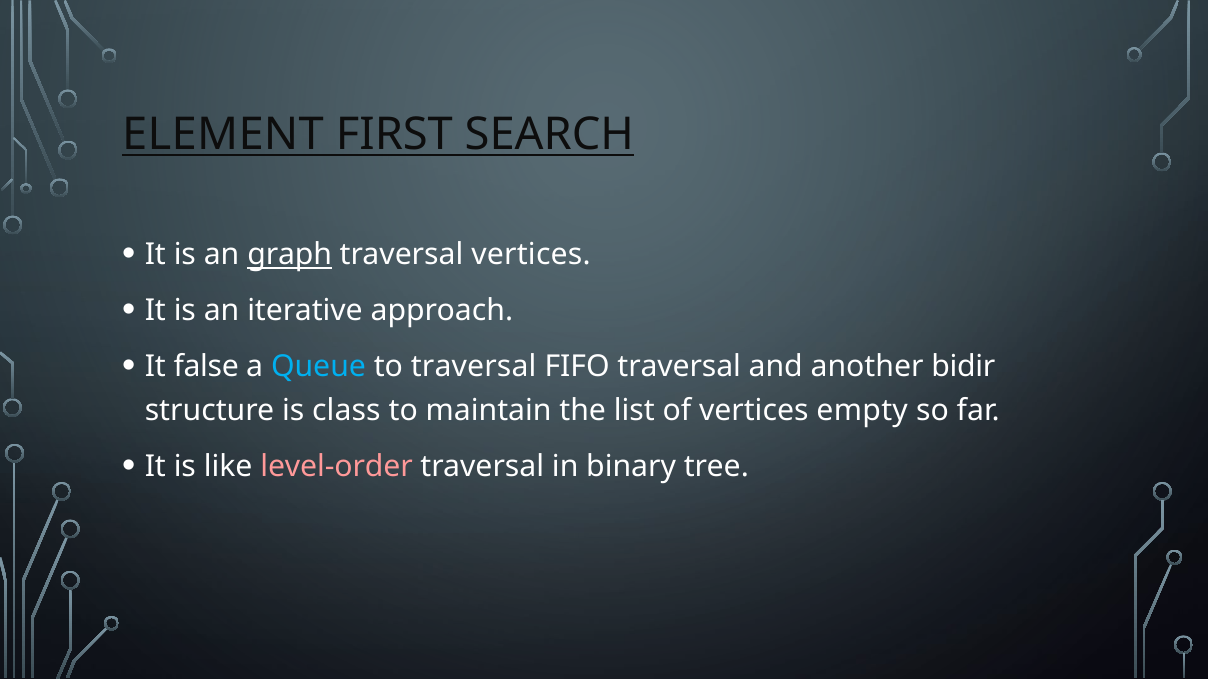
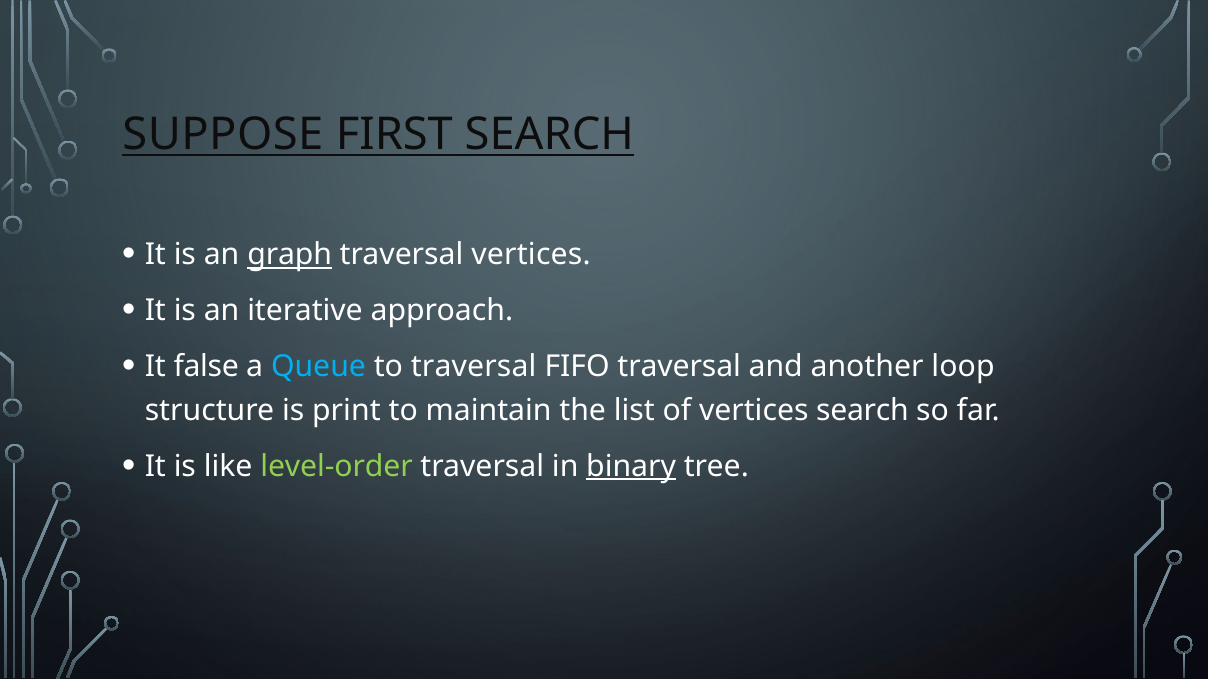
ELEMENT: ELEMENT -> SUPPOSE (223, 134)
bidir: bidir -> loop (963, 367)
class: class -> print (346, 411)
vertices empty: empty -> search (862, 411)
level-order colour: pink -> light green (337, 467)
binary underline: none -> present (631, 467)
